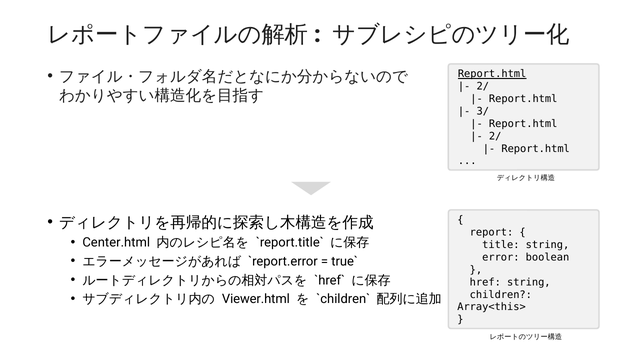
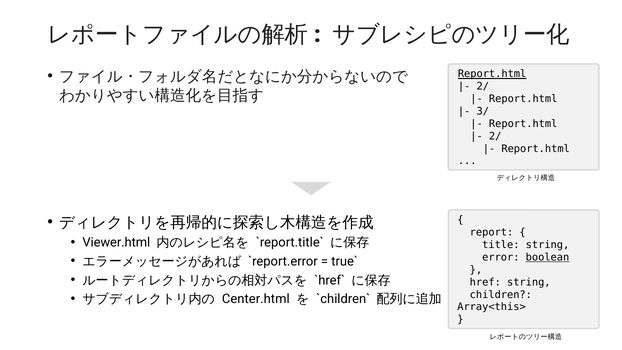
Center.html: Center.html -> Viewer.html (116, 243)
boolean underline: none -> present (548, 257)
Viewer.html: Viewer.html -> Center.html (256, 299)
